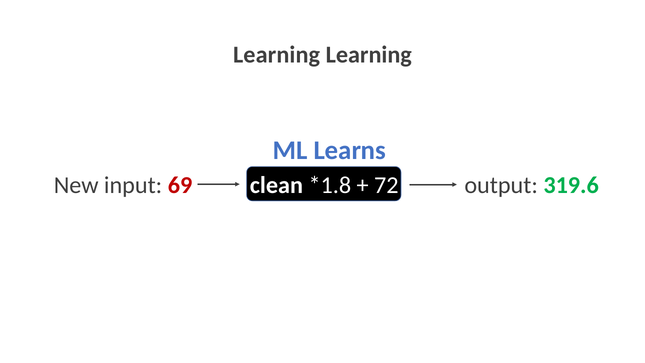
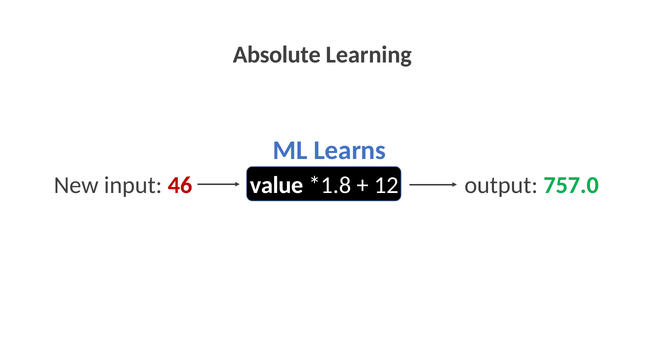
Learning: Learning -> Absolute (277, 55)
69: 69 -> 46 (180, 185)
319.6: 319.6 -> 757.0 (571, 185)
clean: clean -> value (277, 185)
72: 72 -> 12 (386, 185)
